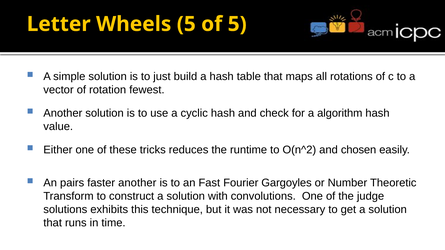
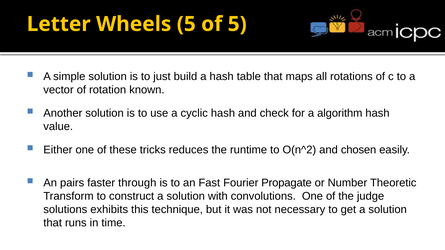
fewest: fewest -> known (147, 90)
faster another: another -> through (137, 183)
Gargoyles: Gargoyles -> Propagate (287, 183)
